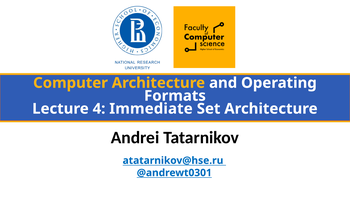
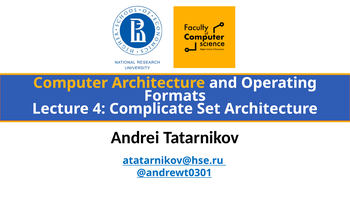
Immediate: Immediate -> Complicate (151, 109)
